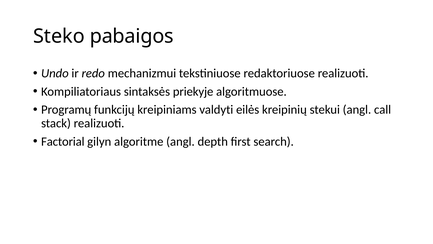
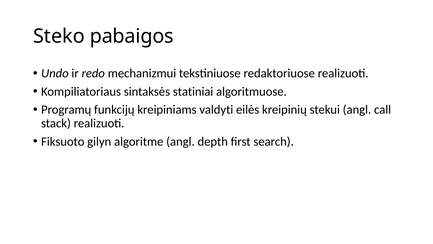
priekyje: priekyje -> statiniai (193, 91)
Factorial: Factorial -> Fiksuoto (63, 141)
